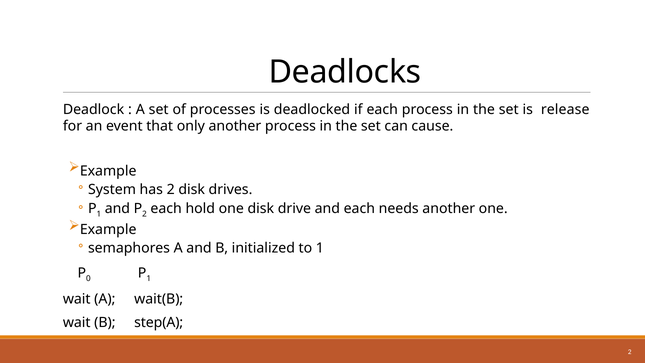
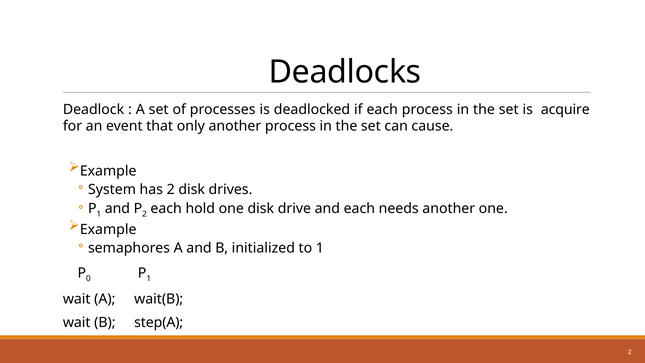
release: release -> acquire (565, 109)
